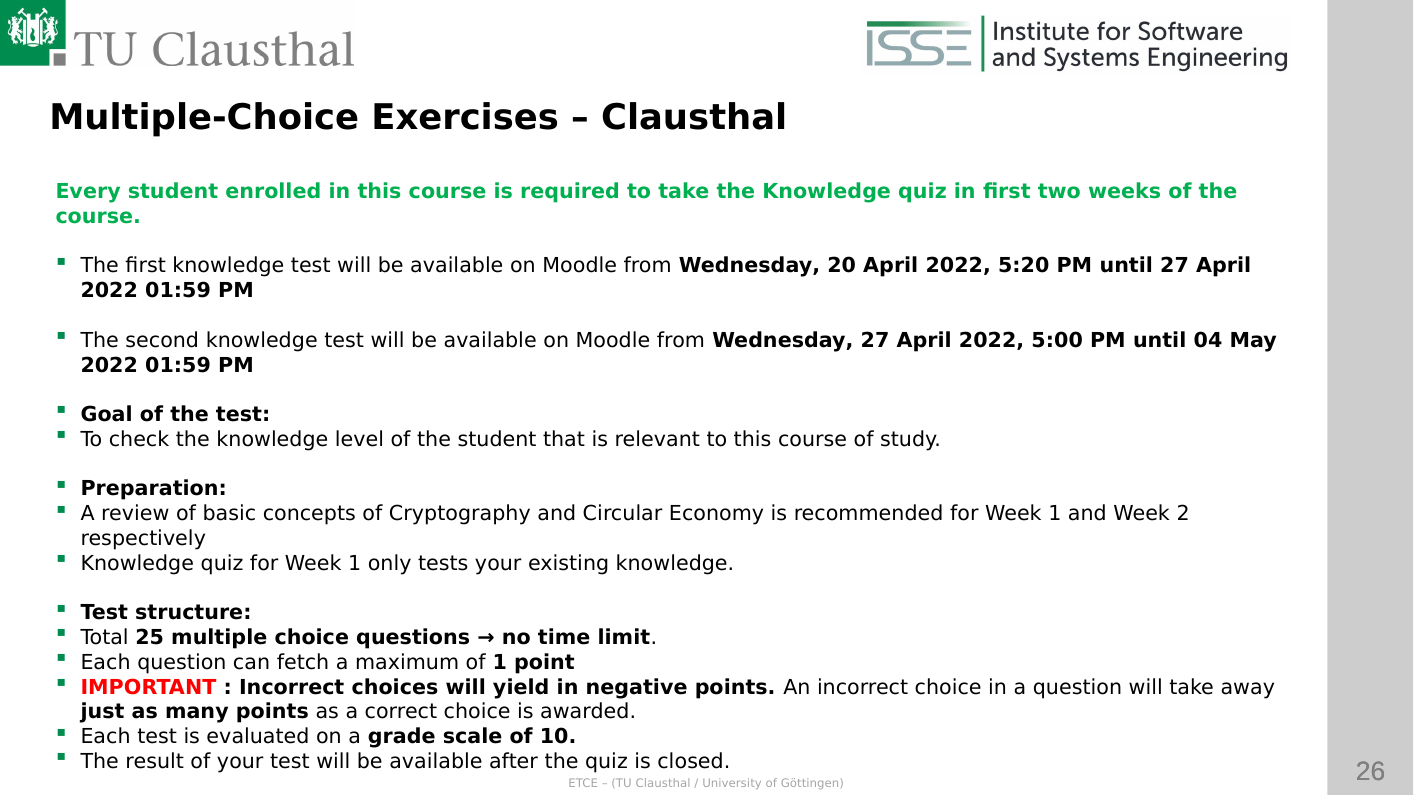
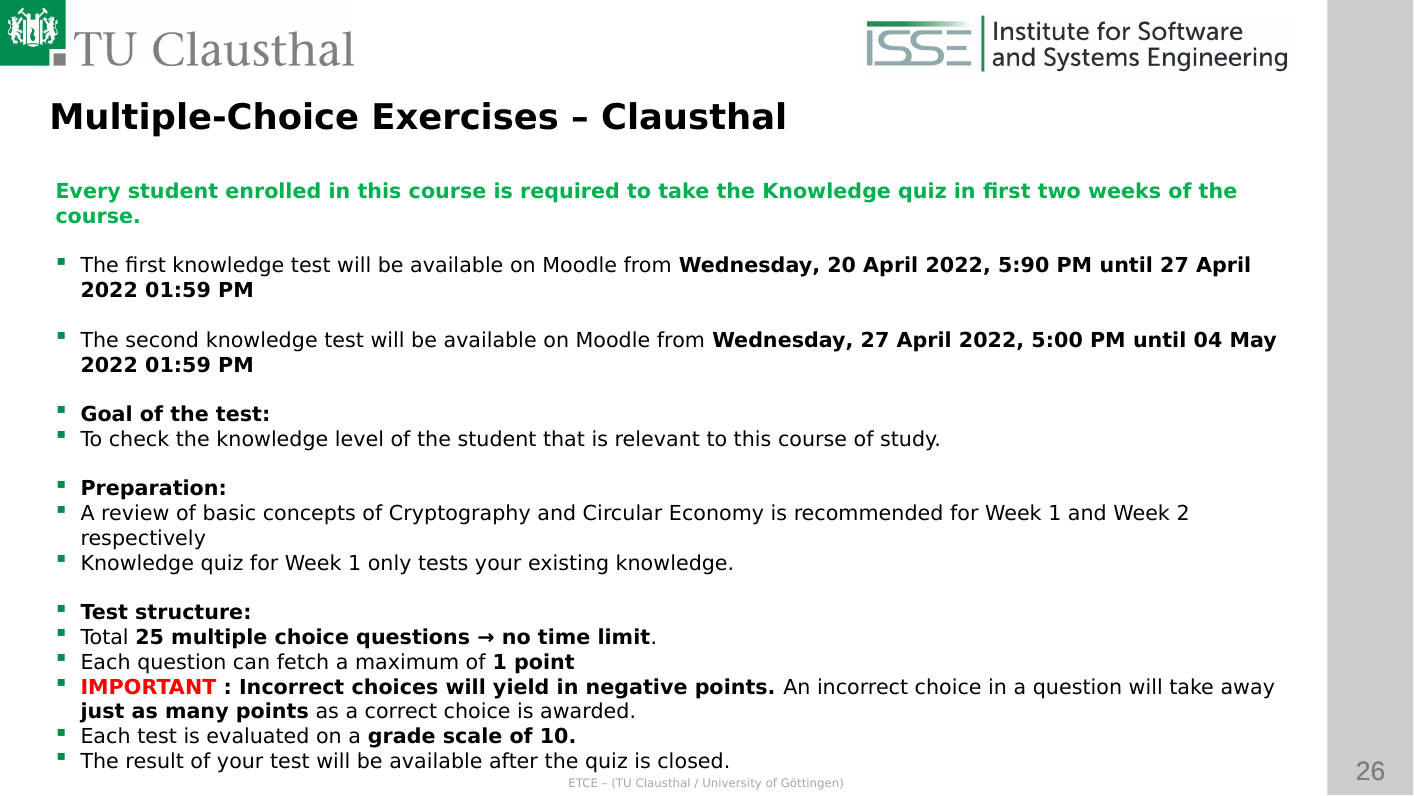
5:20: 5:20 -> 5:90 (1024, 266)
